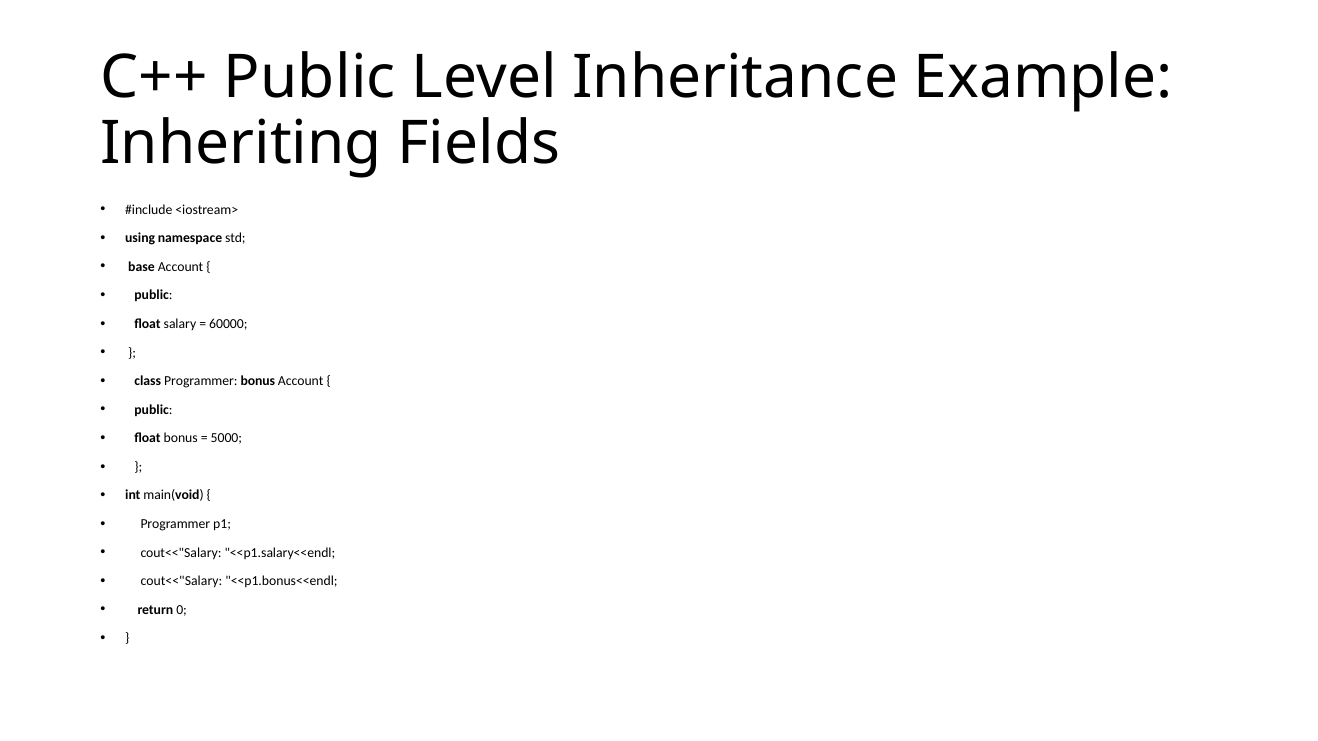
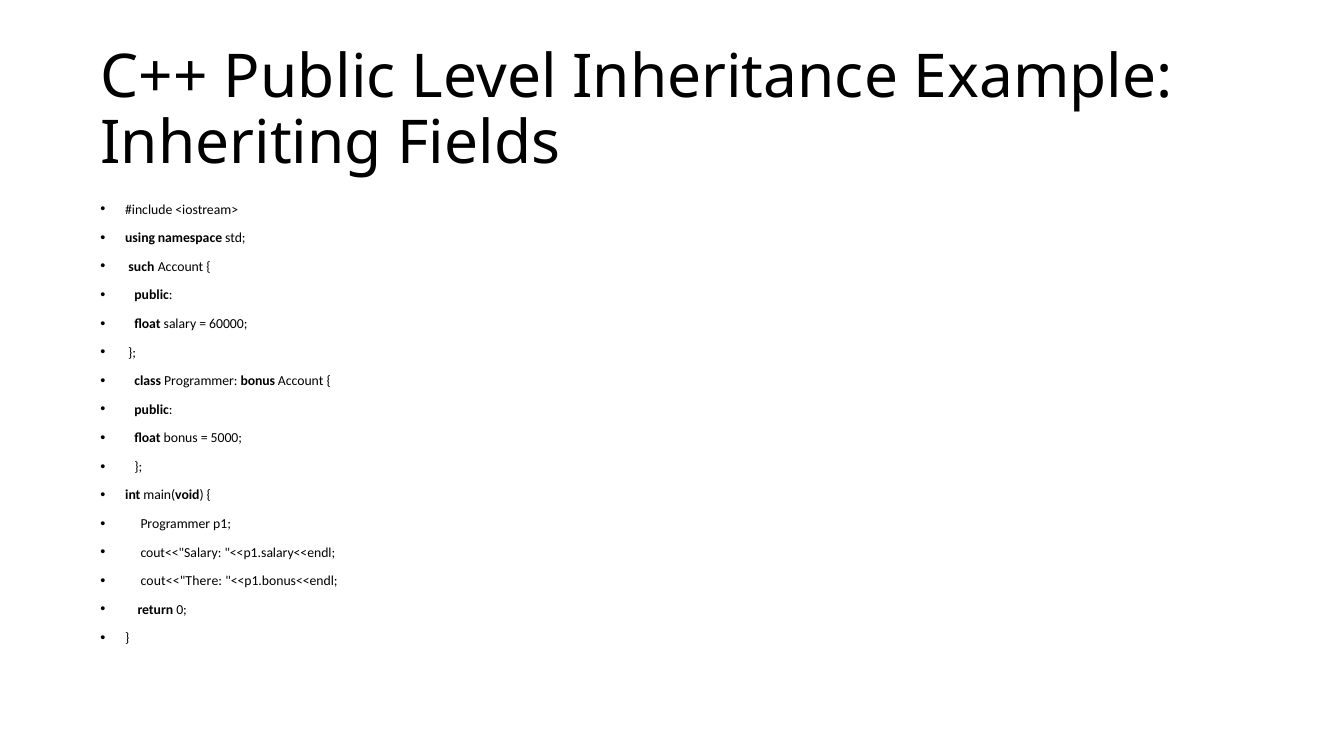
base: base -> such (141, 267)
cout<<"Salary: cout<<"Salary -> cout<<"There (181, 581)
